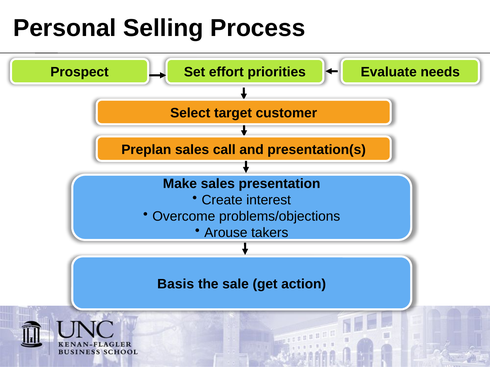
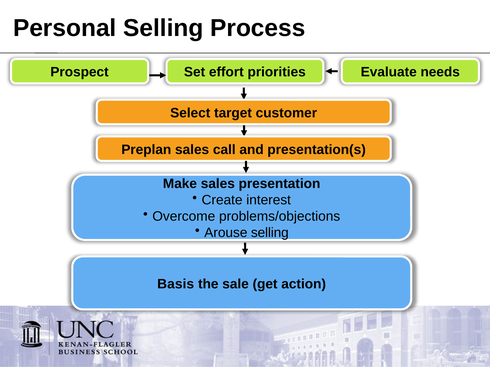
Arouse takers: takers -> selling (270, 233)
